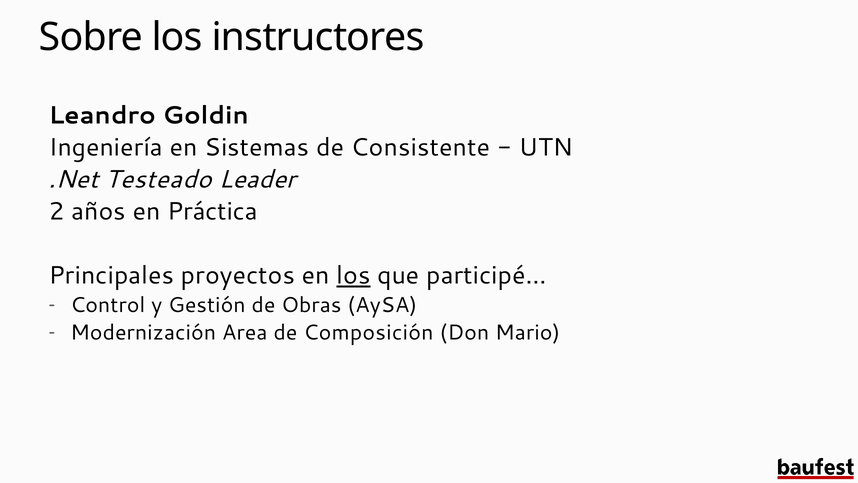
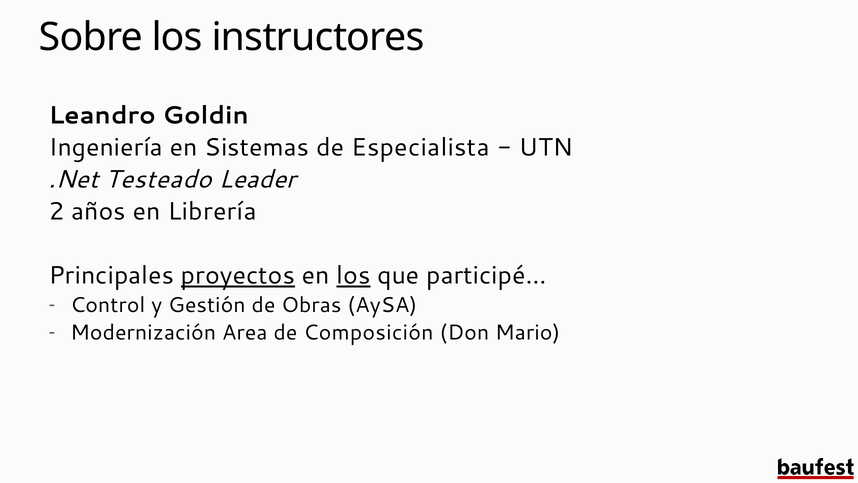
Consistente: Consistente -> Especialista (420, 147)
Práctica: Práctica -> Librería (212, 211)
proyectos underline: none -> present (238, 276)
